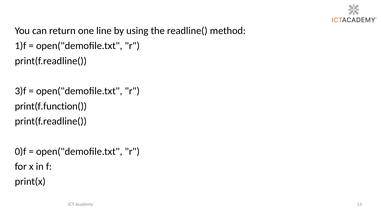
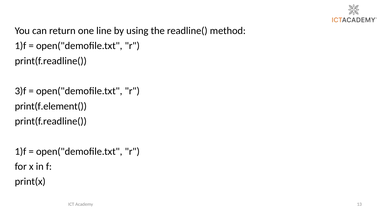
print(f.function(: print(f.function( -> print(f.element( (51, 106)
0)f: 0)f -> 1)f (20, 152)
